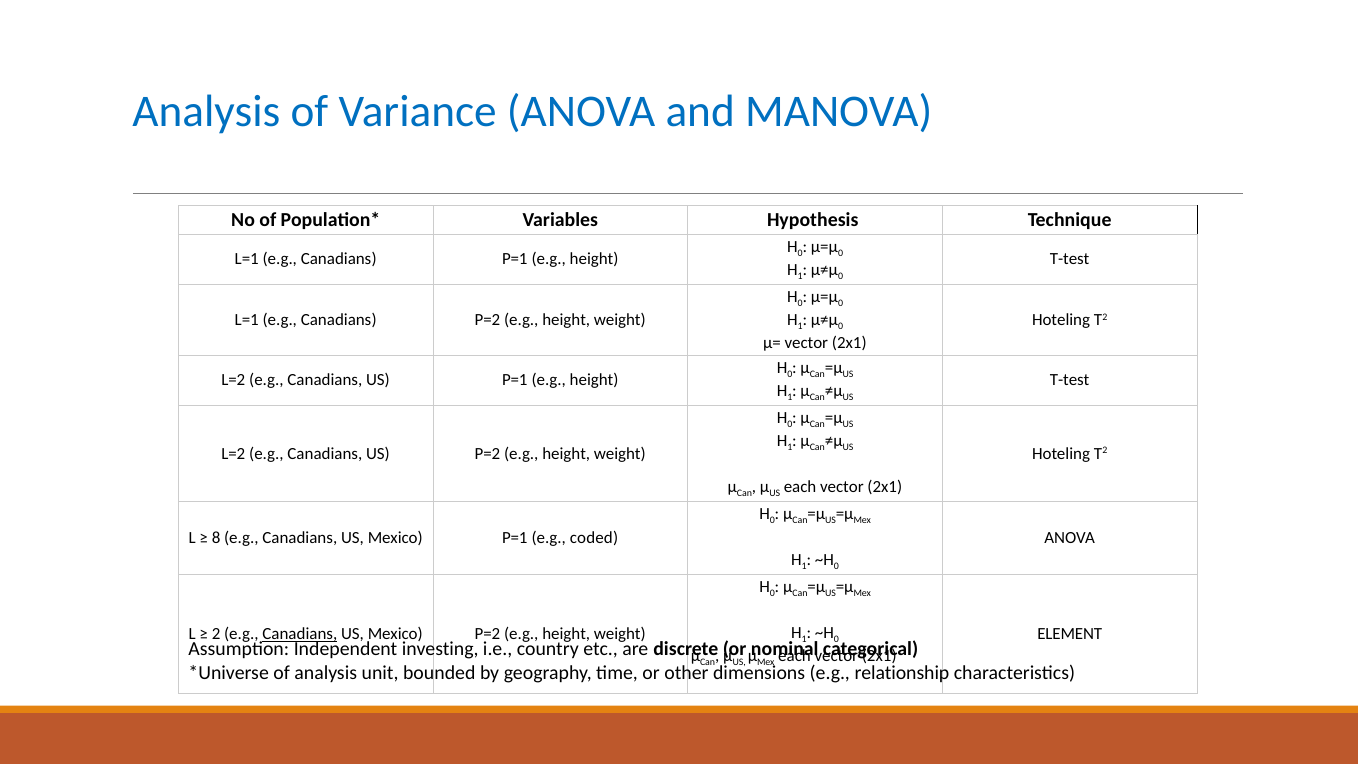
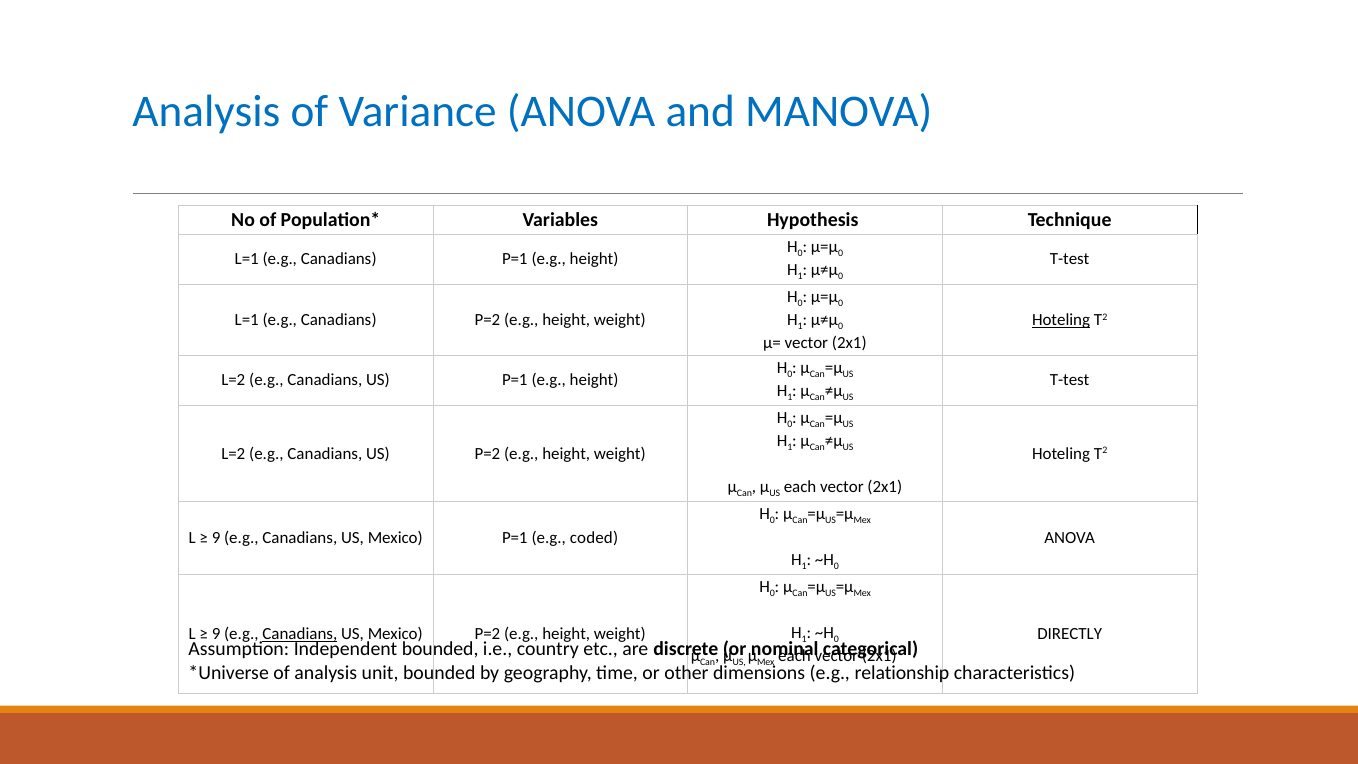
Hoteling underline: none -> present (1061, 320)
8: 8 -> 9 (216, 538)
2: 2 -> 9 (216, 634)
ELEMENT: ELEMENT -> DIRECTLY (1070, 634)
Independent investing: investing -> bounded (440, 649)
